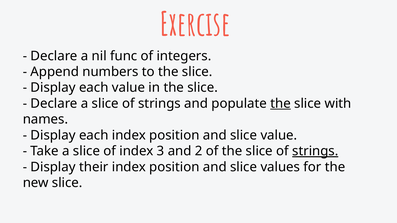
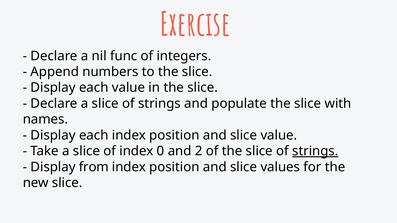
the underline: present -> none (281, 104)
3: 3 -> 0 (161, 151)
their: their -> from (94, 167)
